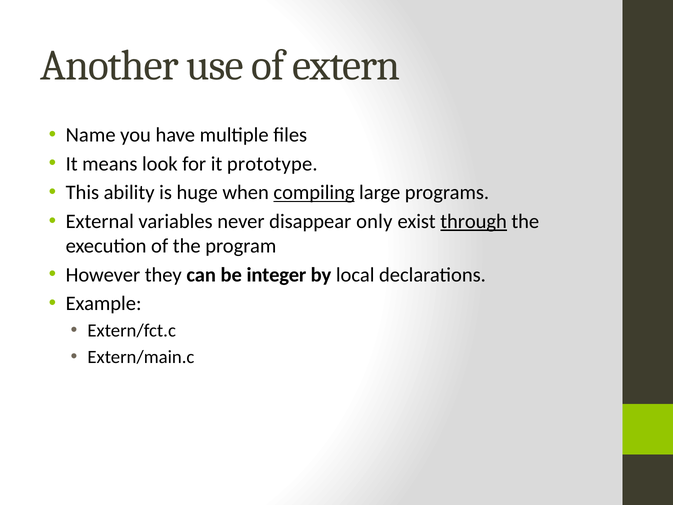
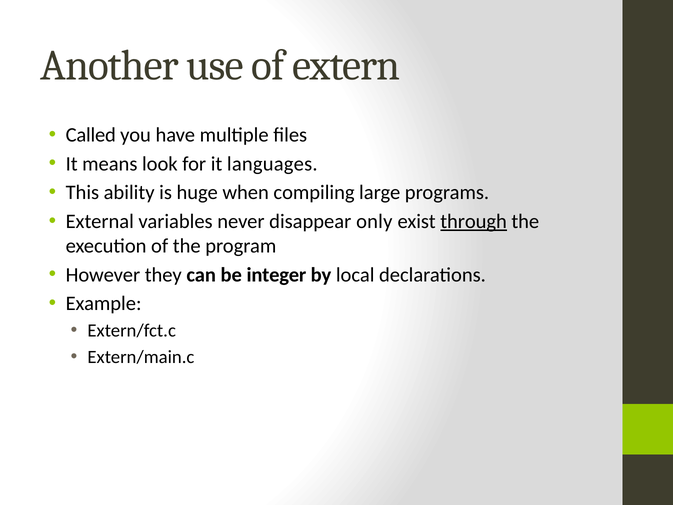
Name: Name -> Called (91, 135)
prototype: prototype -> languages (272, 164)
compiling underline: present -> none (314, 192)
